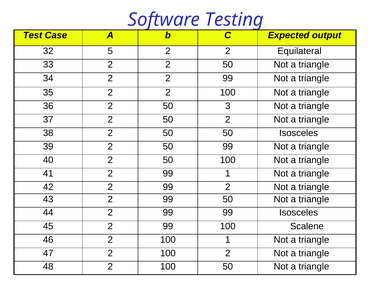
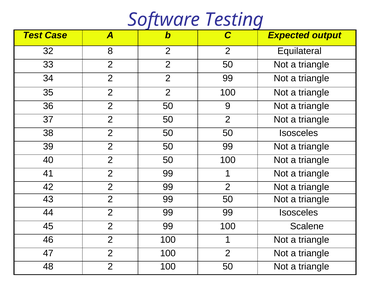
5: 5 -> 8 (110, 51)
3: 3 -> 9 (228, 106)
